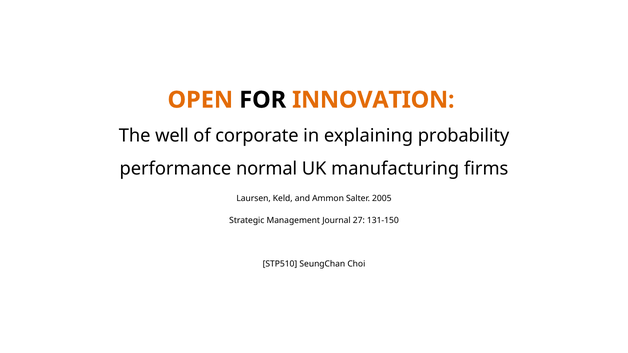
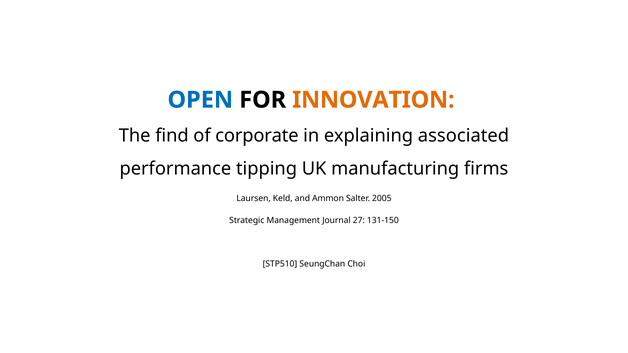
OPEN colour: orange -> blue (200, 100)
well: well -> find (172, 136)
probability: probability -> associated (464, 136)
normal: normal -> tipping (267, 169)
